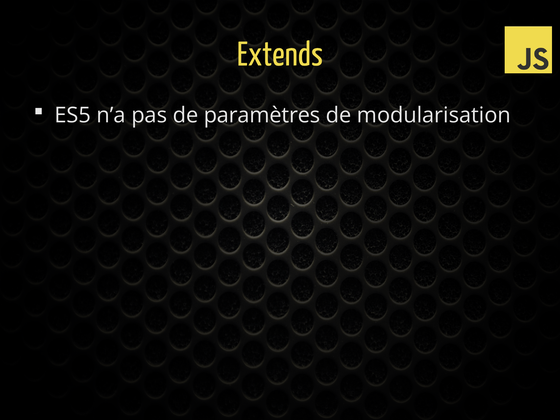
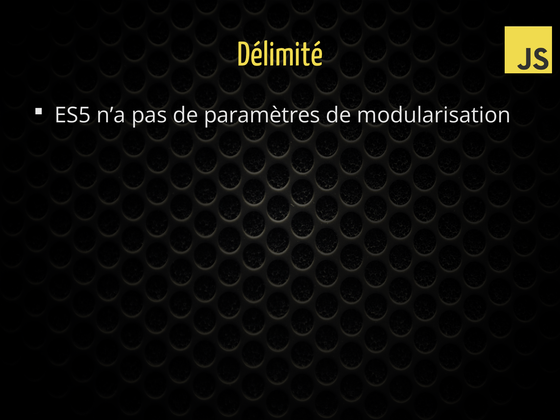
Extends: Extends -> Délimité (280, 54)
